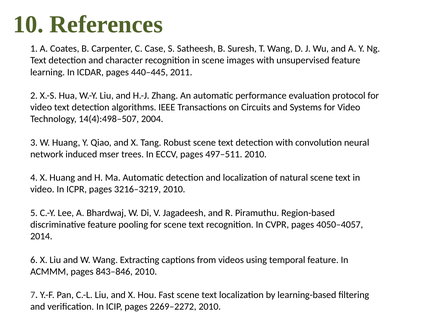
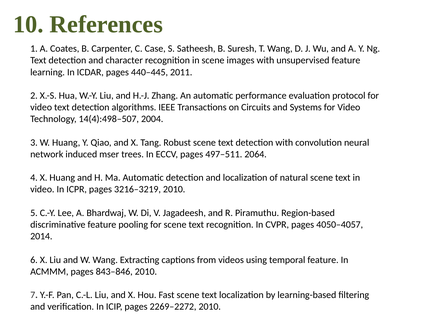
497–511 2010: 2010 -> 2064 (256, 154)
